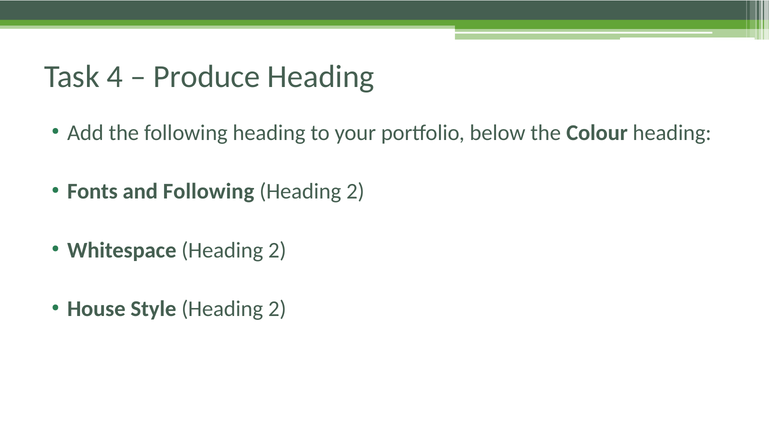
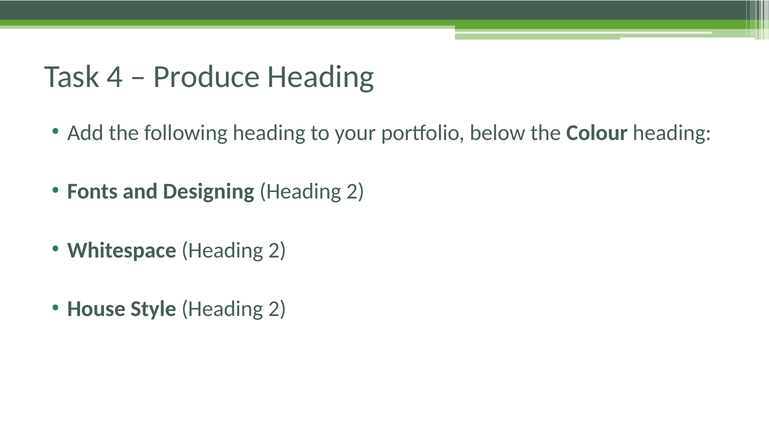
and Following: Following -> Designing (209, 191)
